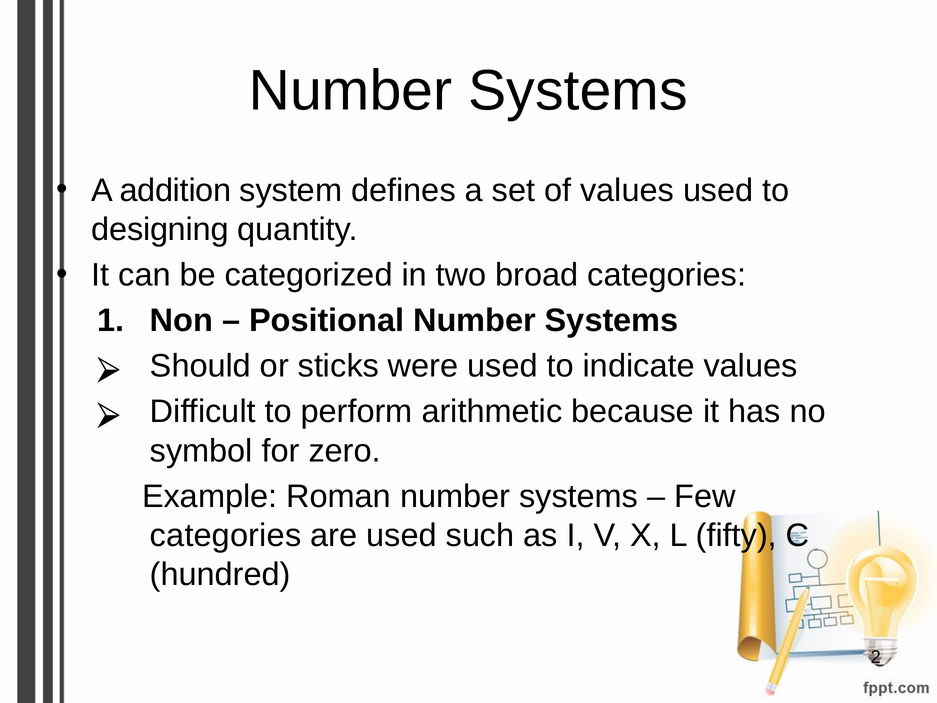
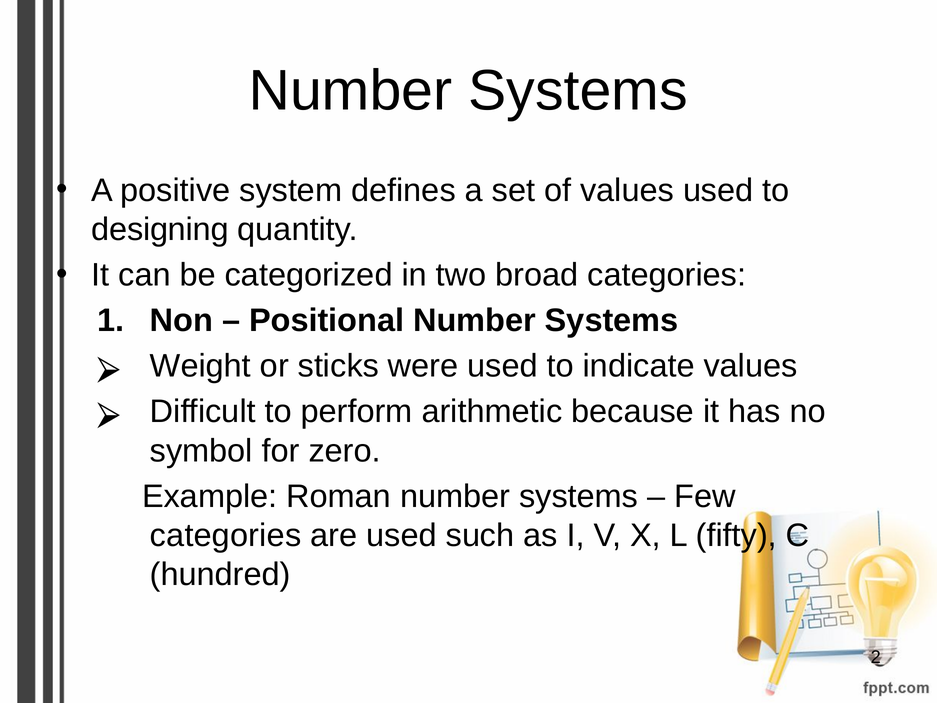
addition: addition -> positive (175, 190)
Should: Should -> Weight (200, 366)
